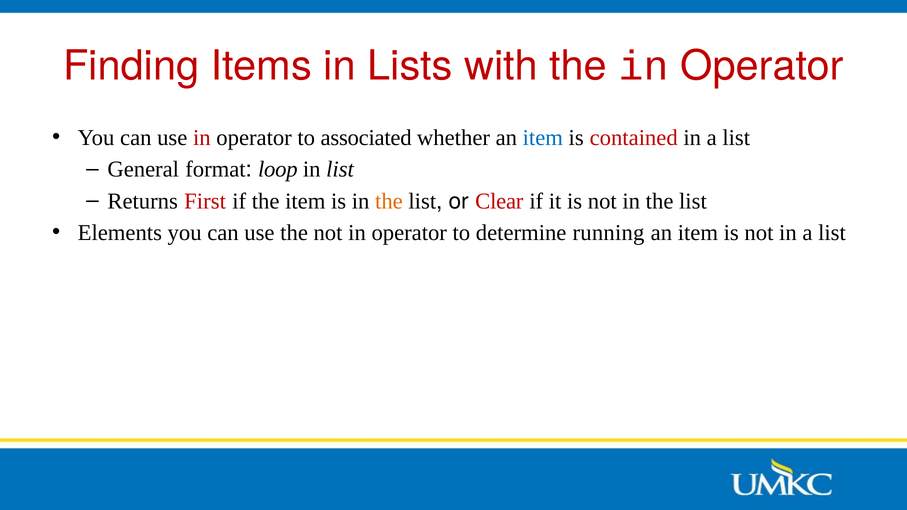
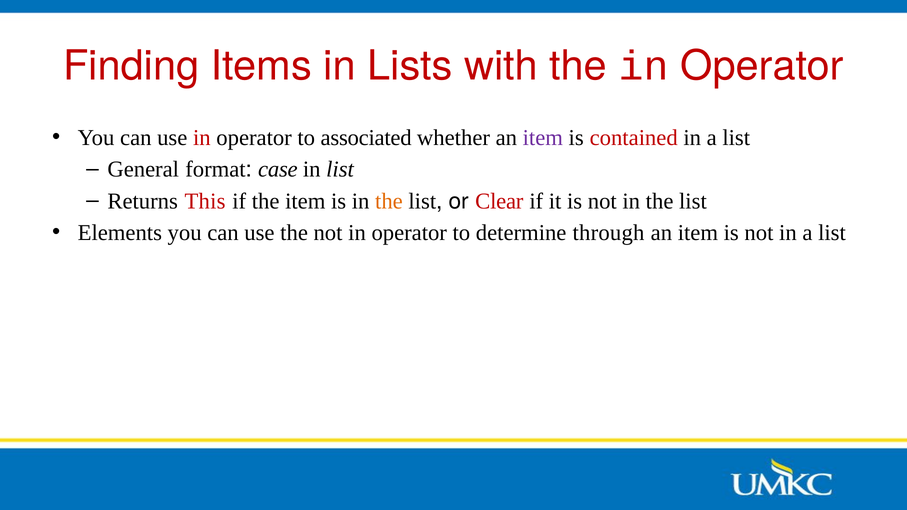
item colour: blue -> purple (543, 138)
loop: loop -> case (278, 169)
First: First -> This (205, 201)
running: running -> through (608, 233)
